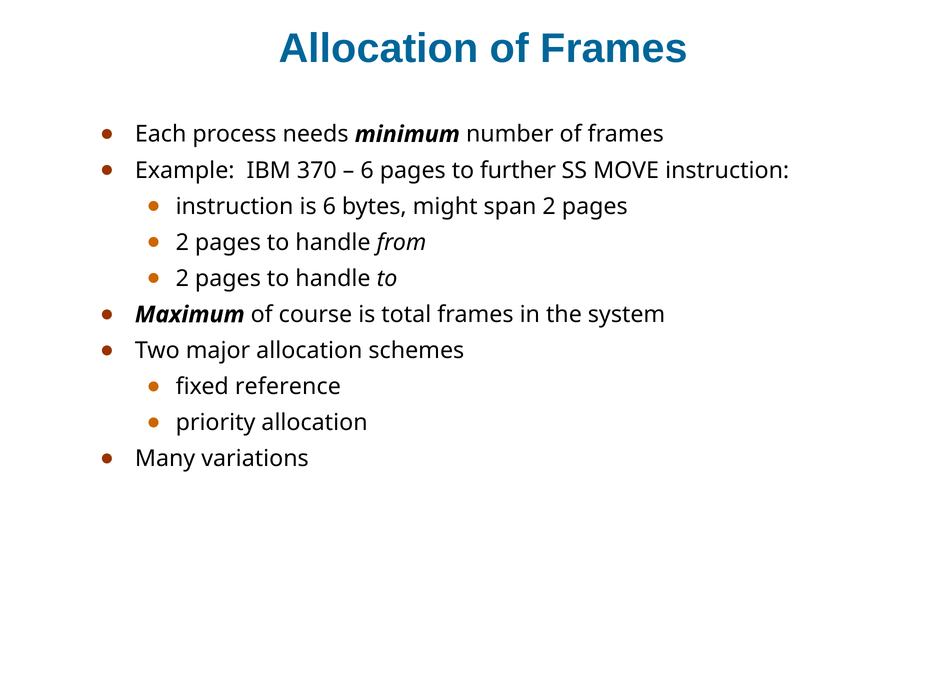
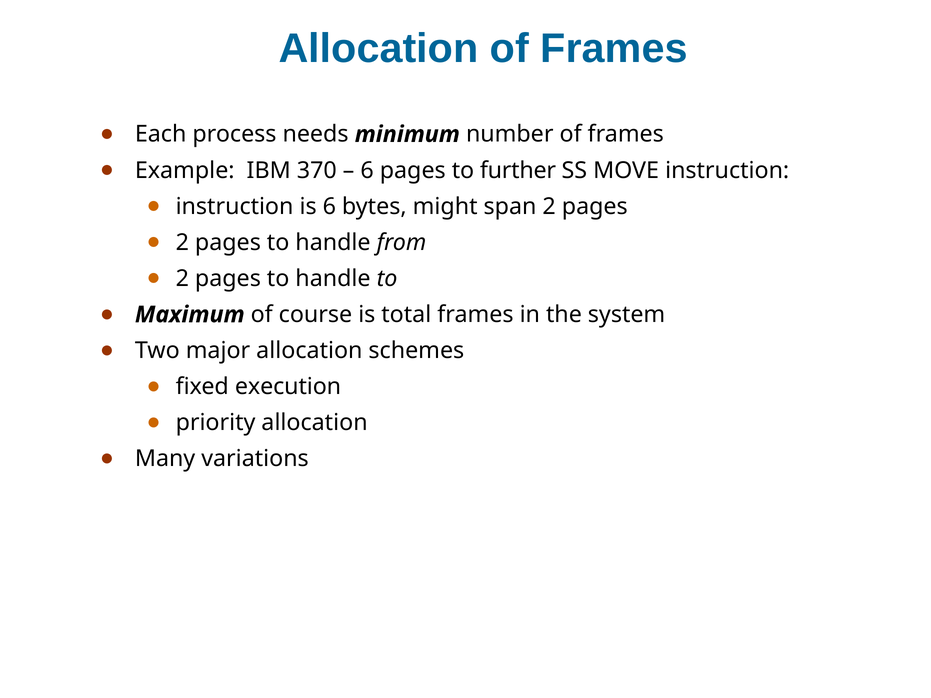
reference: reference -> execution (288, 387)
